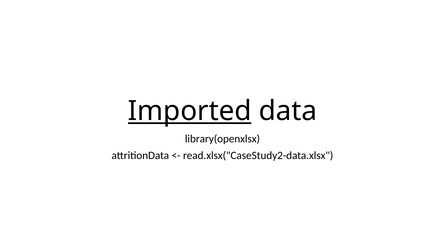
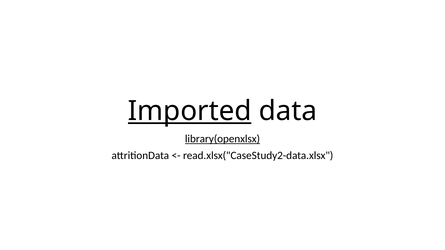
library(openxlsx underline: none -> present (222, 139)
